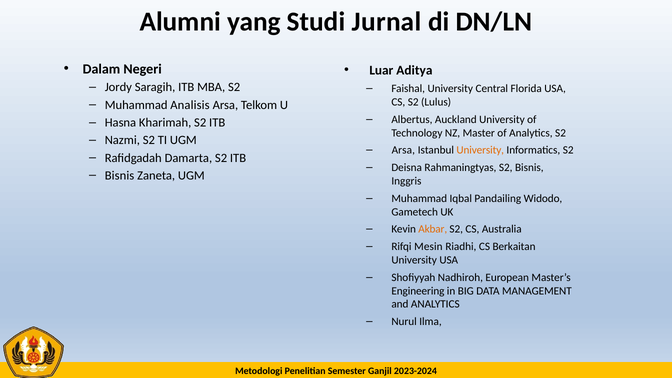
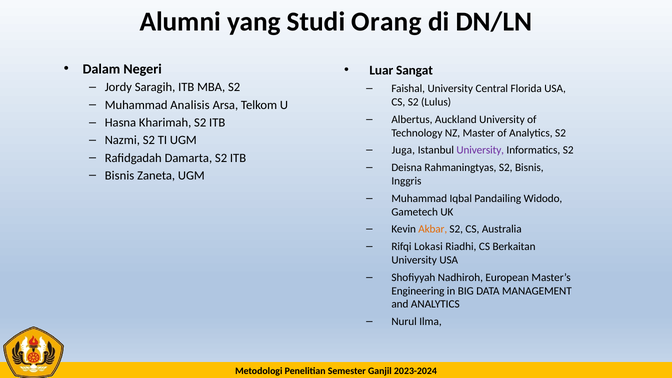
Jurnal: Jurnal -> Orang (387, 22)
Aditya: Aditya -> Sangat (414, 70)
Arsa: Arsa -> Juga (403, 150)
University colour: orange -> purple (480, 150)
Mesin: Mesin -> Lokasi (428, 247)
